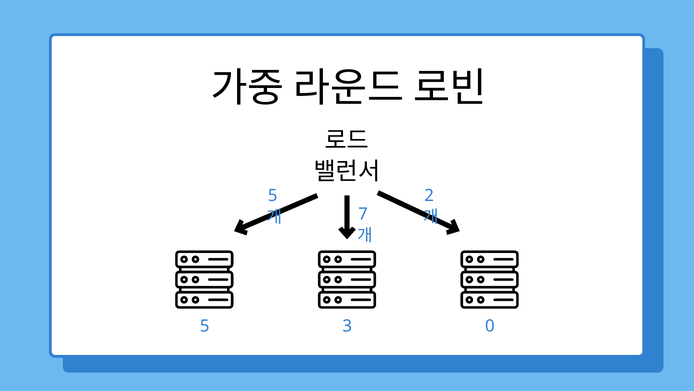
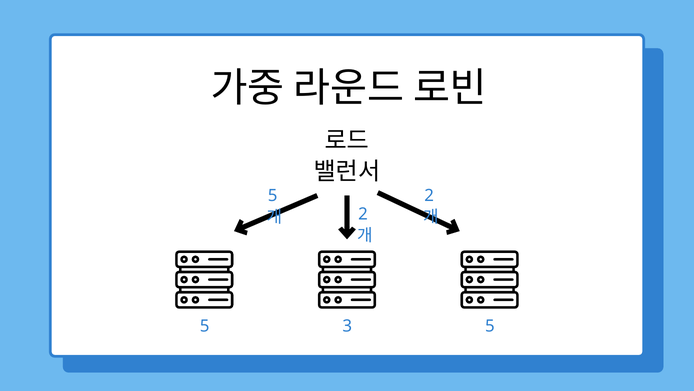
7: 7 -> 2 (363, 214)
3 0: 0 -> 5 (490, 326)
